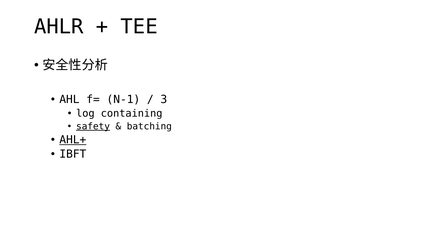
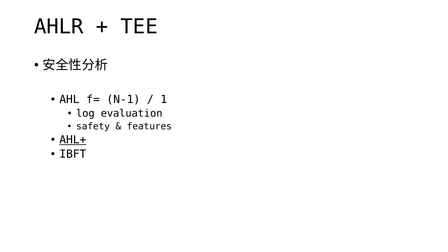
3: 3 -> 1 (164, 100)
containing: containing -> evaluation (132, 113)
safety underline: present -> none (93, 126)
batching: batching -> features (149, 126)
